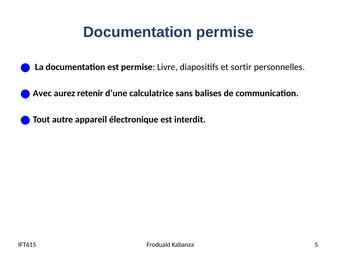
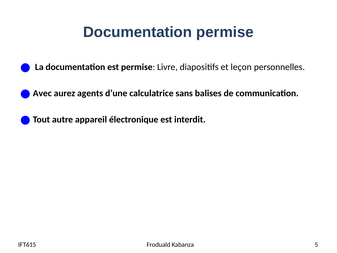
sortir: sortir -> leçon (241, 67)
retenir: retenir -> agents (90, 93)
